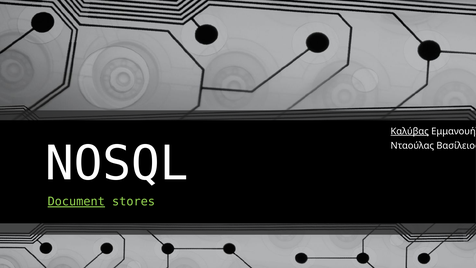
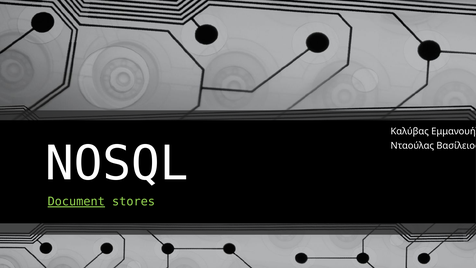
Καλύβας underline: present -> none (410, 131)
